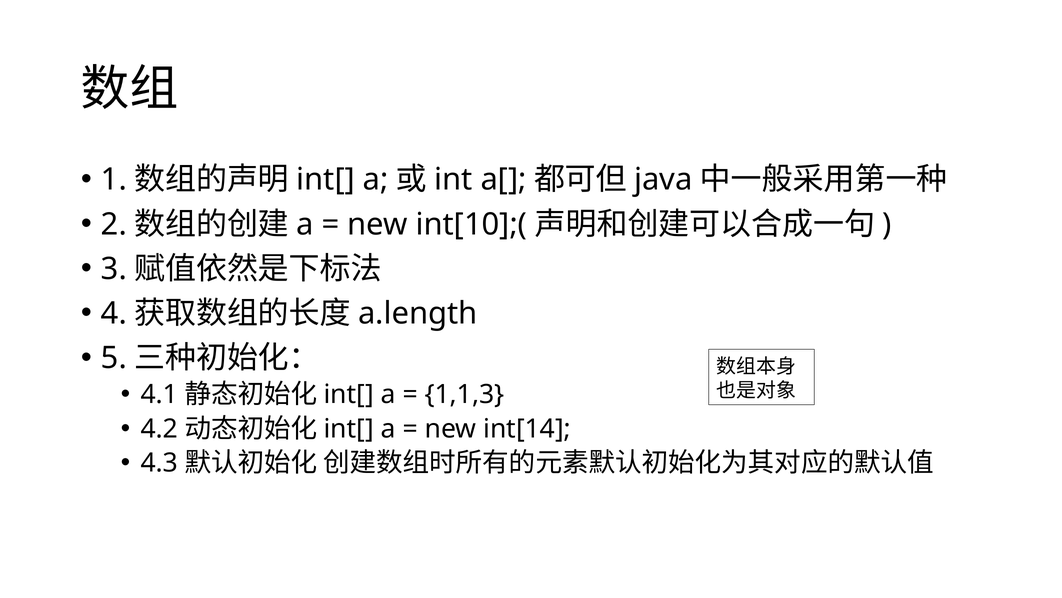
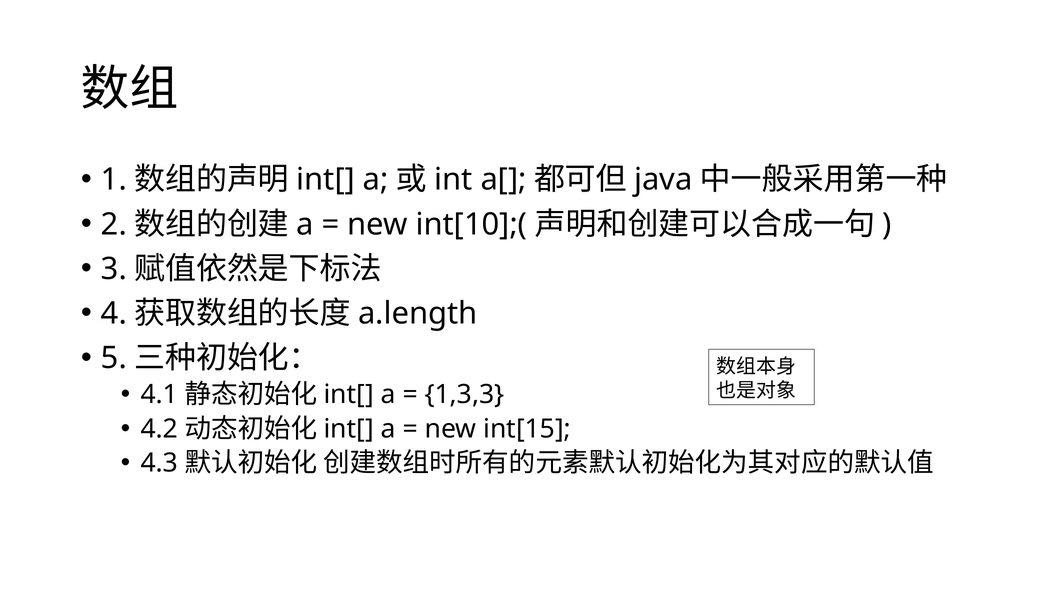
1,1,3: 1,1,3 -> 1,3,3 (465, 394)
int[14: int[14 -> int[15 (527, 428)
